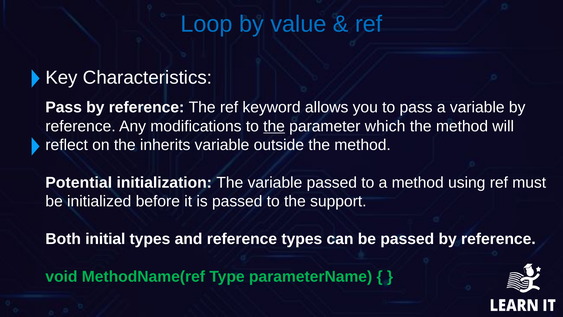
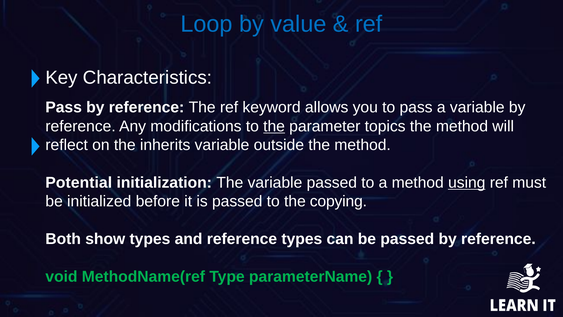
which: which -> topics (385, 126)
using underline: none -> present (467, 182)
support: support -> copying (338, 201)
initial: initial -> show (105, 239)
